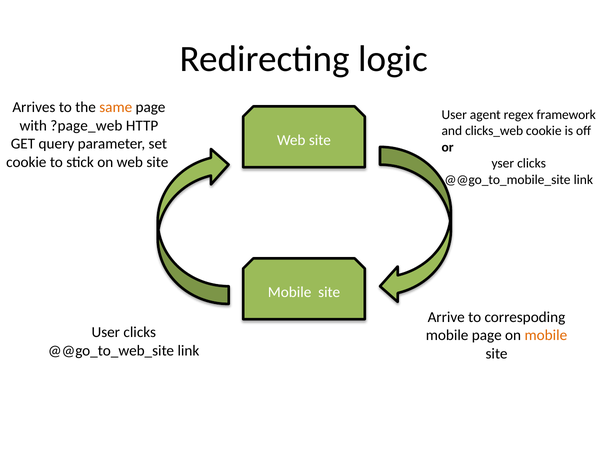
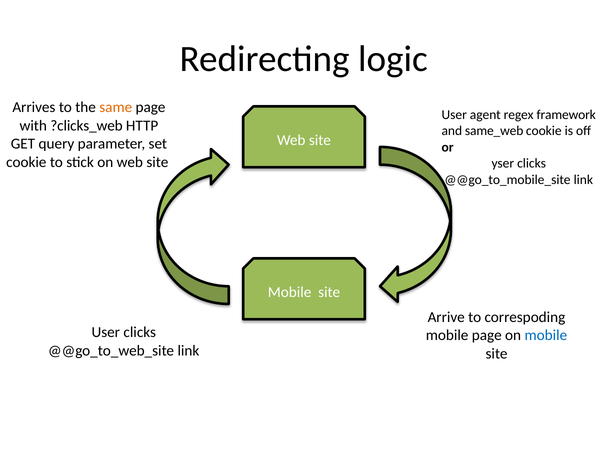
?page_web: ?page_web -> ?clicks_web (87, 126)
clicks_web: clicks_web -> same_web (494, 131)
mobile colour: orange -> blue (546, 335)
